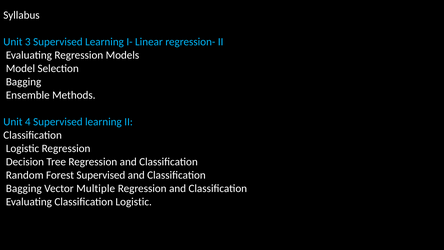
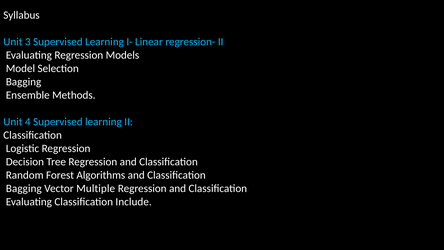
Forest Supervised: Supervised -> Algorithms (101, 175)
Evaluating Classification Logistic: Logistic -> Include (134, 202)
